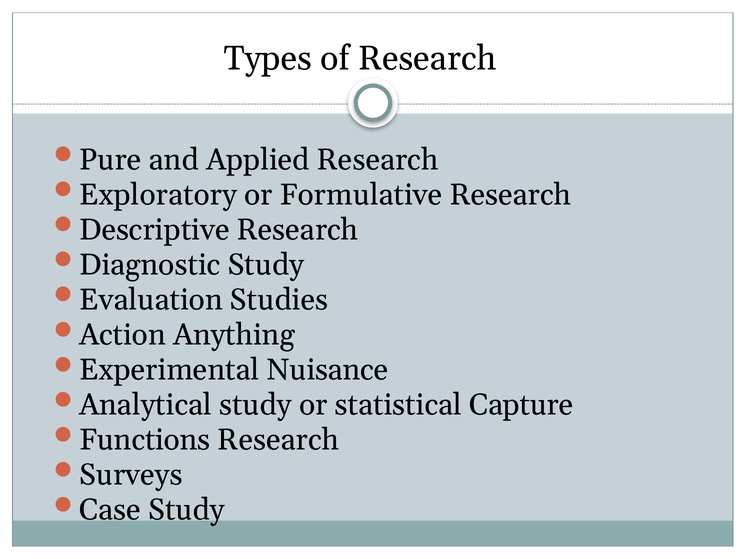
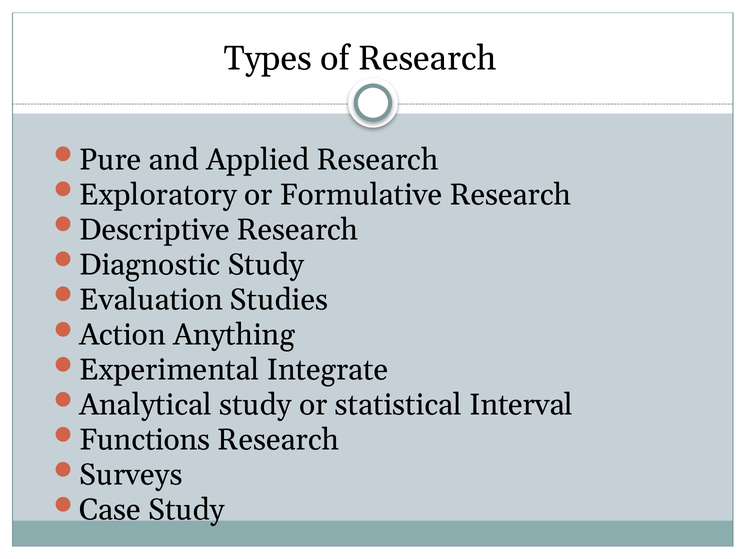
Nuisance: Nuisance -> Integrate (327, 370)
Capture: Capture -> Interval (521, 405)
